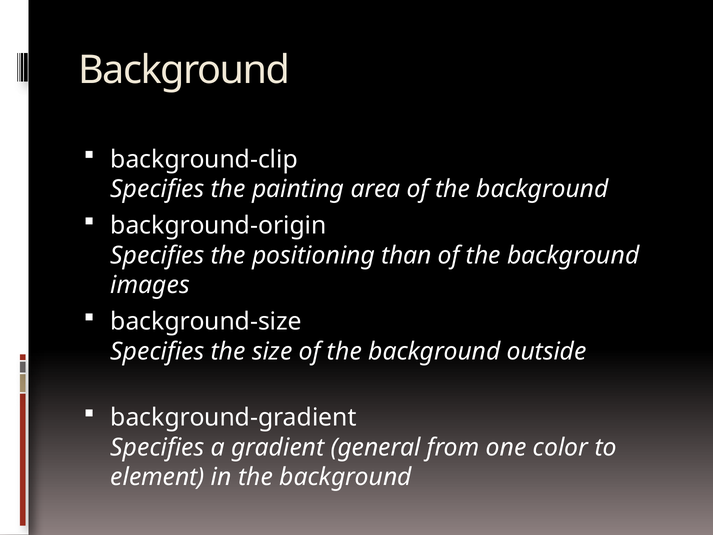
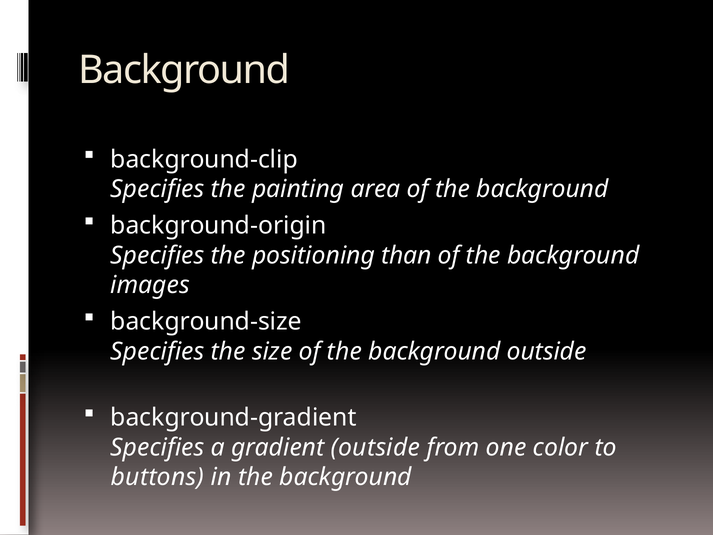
gradient general: general -> outside (375, 447)
element: element -> buttons (157, 477)
